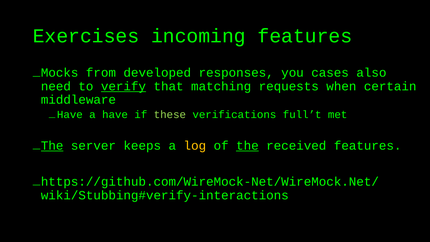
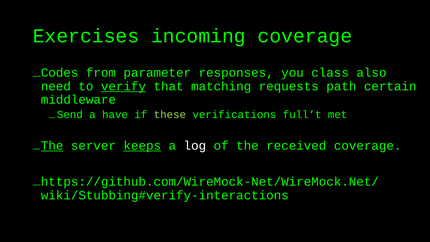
incoming features: features -> coverage (305, 36)
Mocks: Mocks -> Codes (60, 73)
developed: developed -> parameter (157, 73)
cases: cases -> class (330, 73)
when: when -> path (341, 86)
Have: Have -> Send (70, 115)
keeps underline: none -> present (142, 146)
log colour: yellow -> white (195, 146)
the underline: present -> none (247, 146)
received features: features -> coverage (368, 146)
